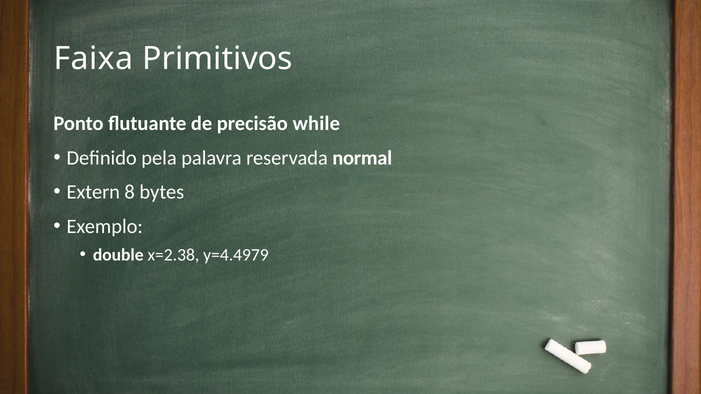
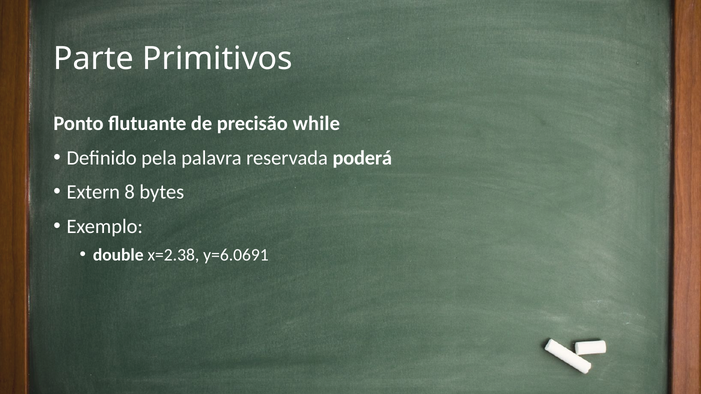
Faixa: Faixa -> Parte (94, 59)
normal: normal -> poderá (362, 158)
y=4.4979: y=4.4979 -> y=6.0691 (236, 255)
